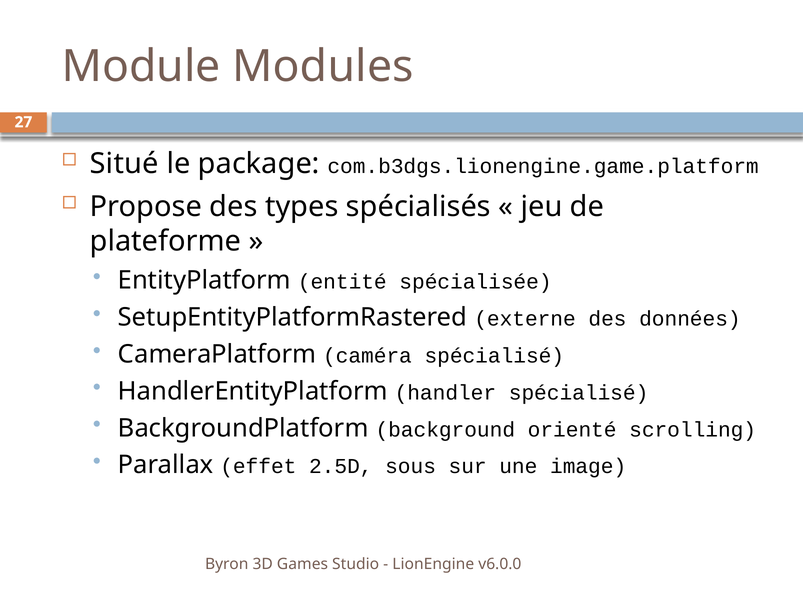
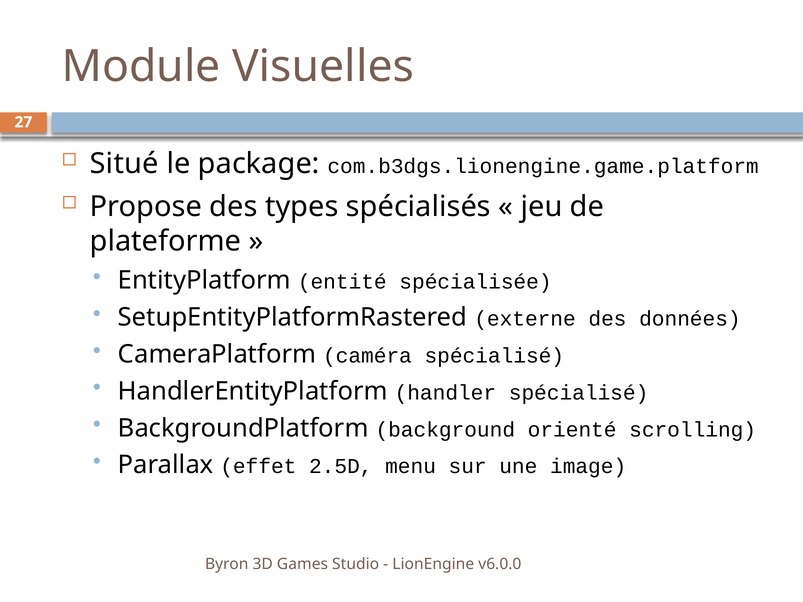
Modules: Modules -> Visuelles (323, 67)
sous: sous -> menu (411, 467)
